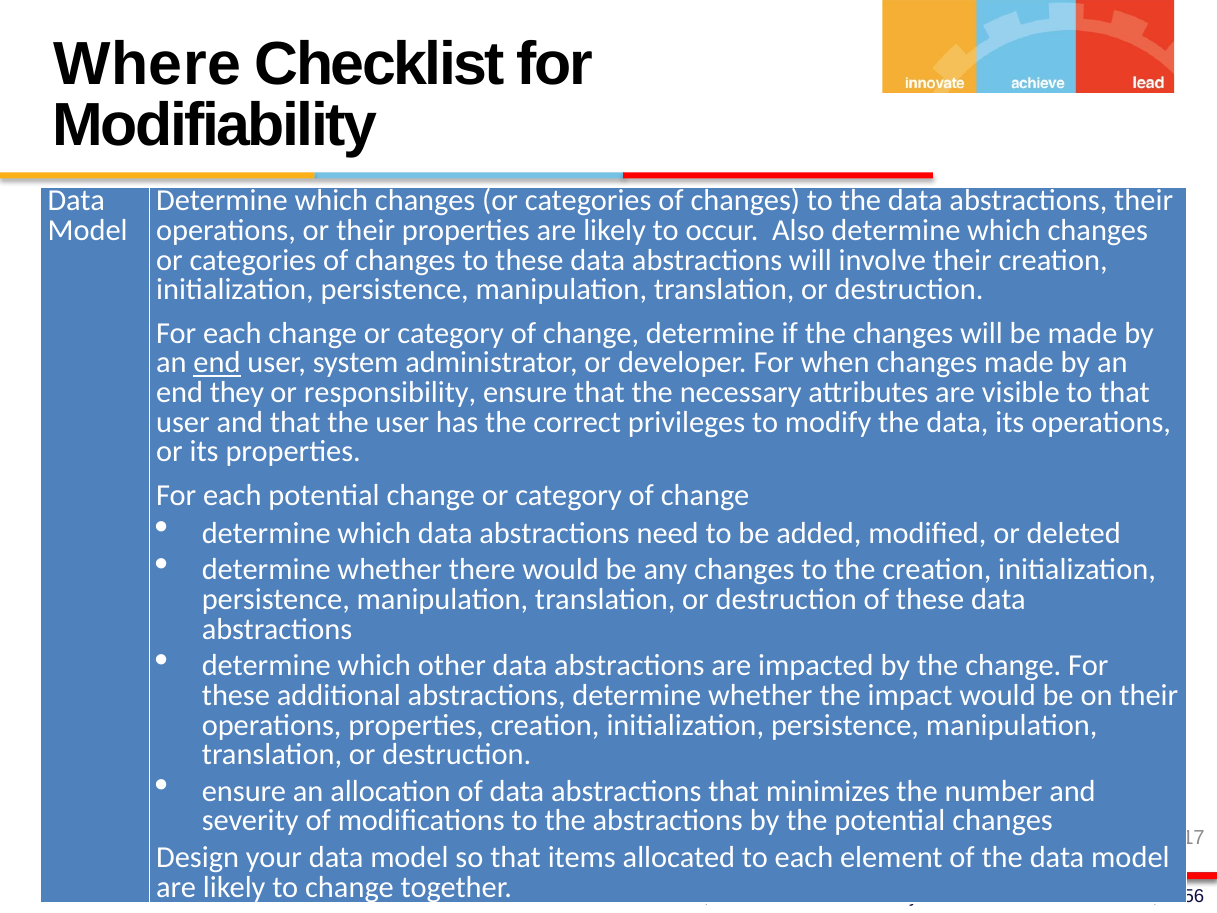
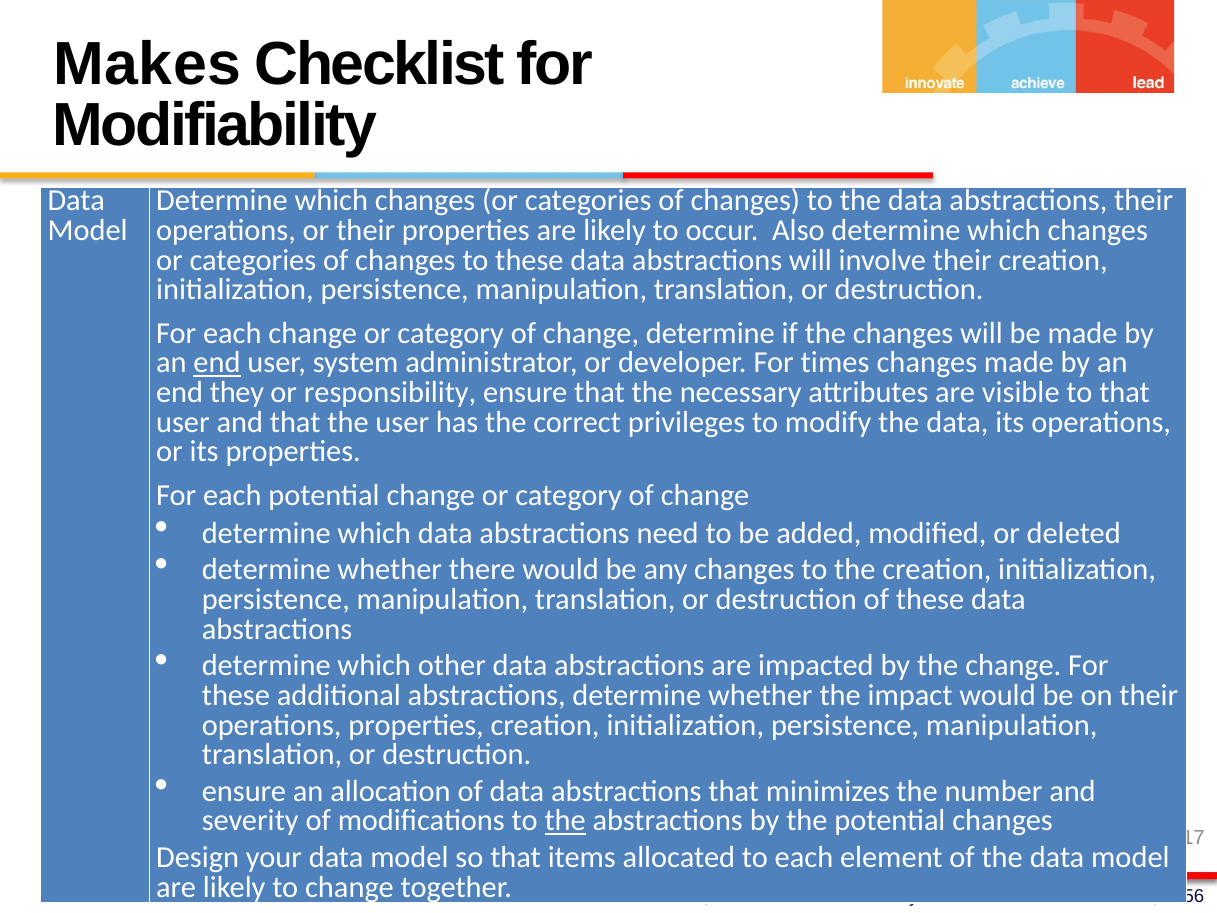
Where: Where -> Makes (147, 64)
when: when -> times (835, 363)
the underline: none -> present (565, 821)
